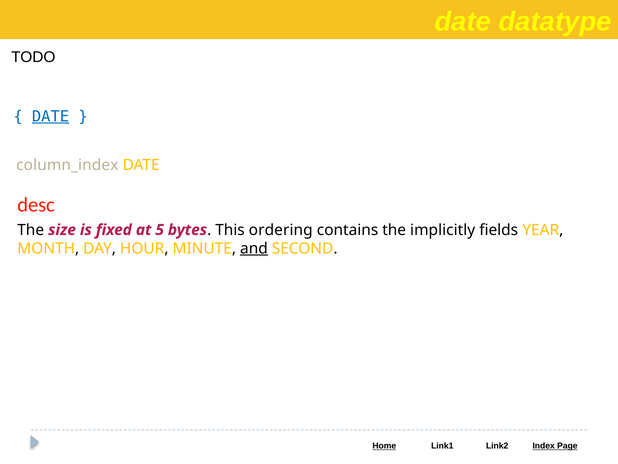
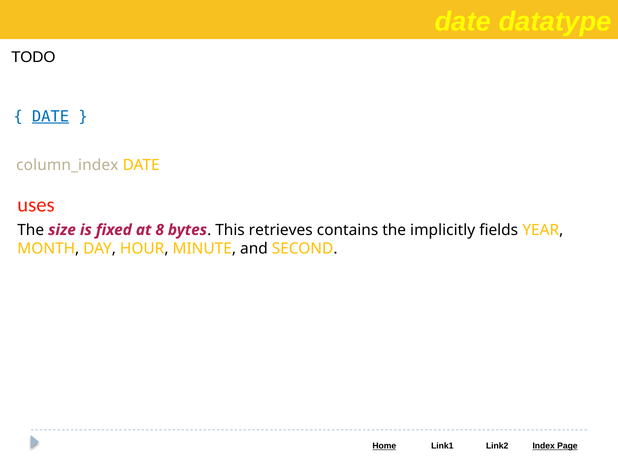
desc: desc -> uses (36, 205)
5: 5 -> 8 (160, 230)
ordering: ordering -> retrieves (281, 230)
and underline: present -> none (254, 248)
